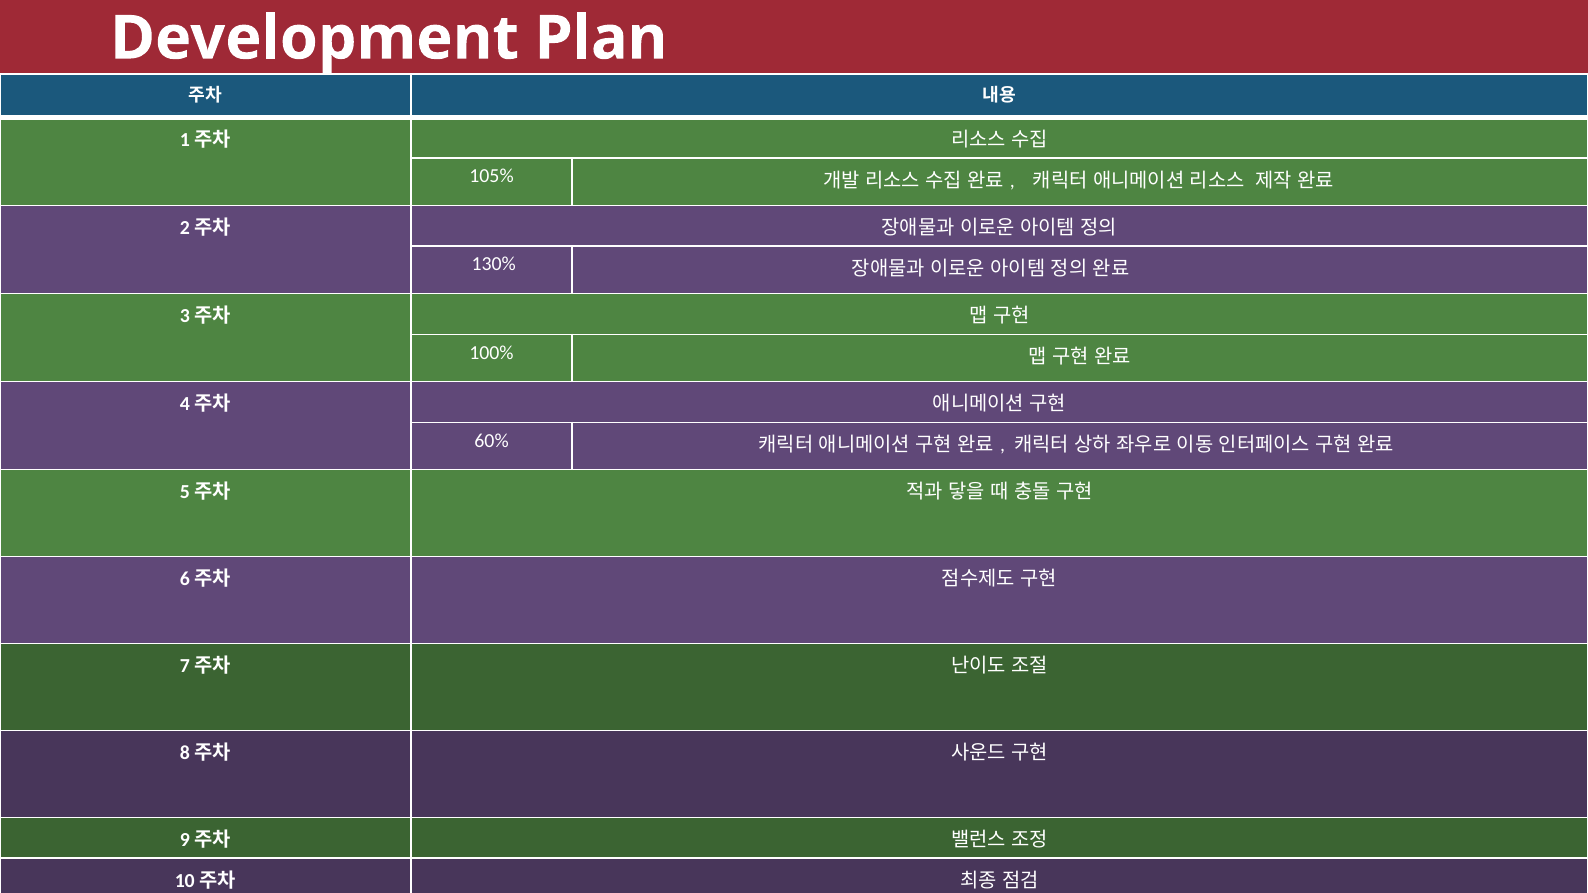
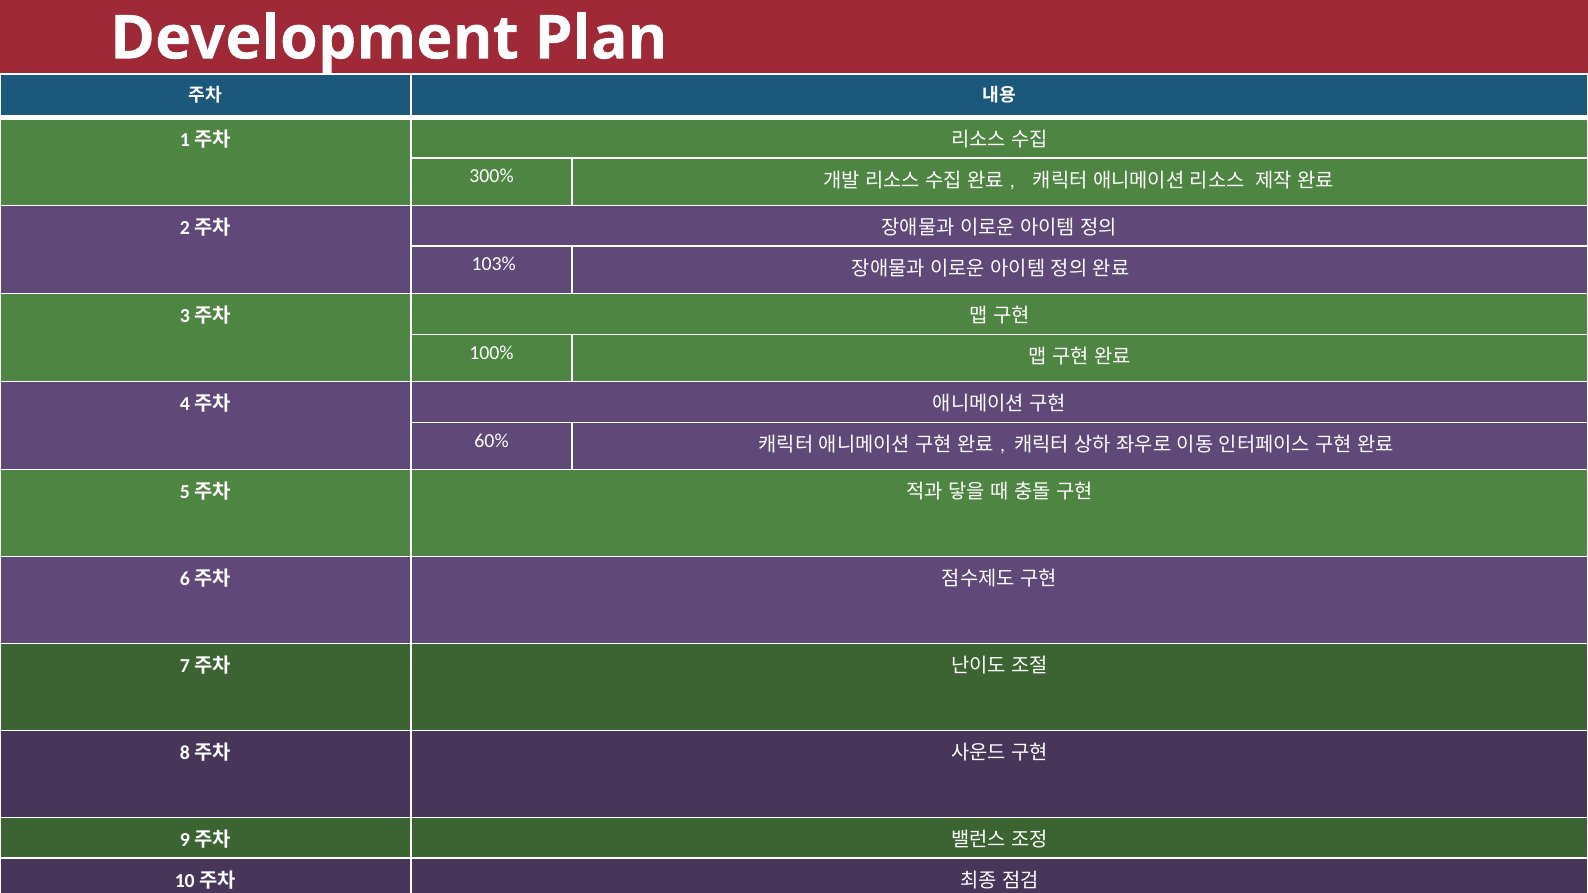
105%: 105% -> 300% (492, 176)
130%: 130% -> 103% (494, 264)
